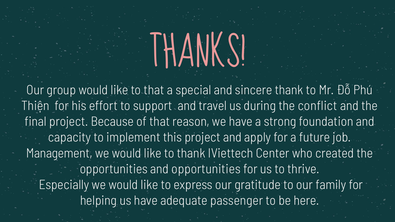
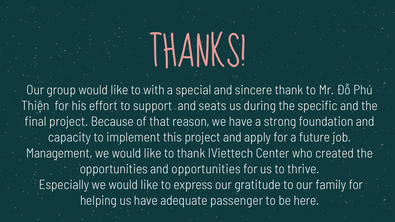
to that: that -> with (154, 90)
travel: travel -> seats (213, 106)
conflict: conflict -> specific (318, 106)
